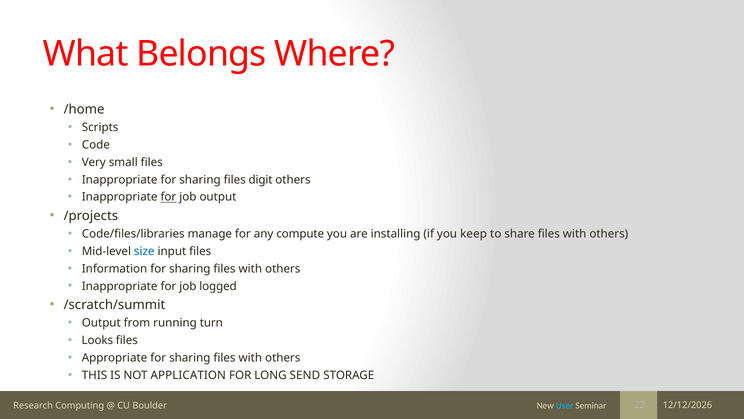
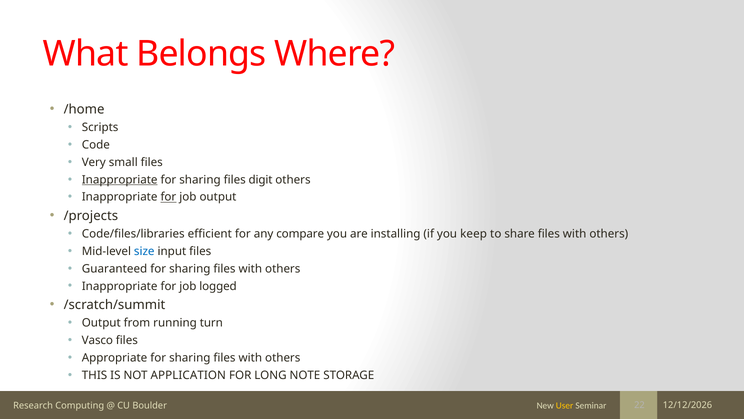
Inappropriate underline: none -> present (120, 180)
manage: manage -> efficient (210, 234)
compute: compute -> compare (300, 234)
Information: Information -> Guaranteed (115, 268)
Looks: Looks -> Vasco (97, 340)
SEND: SEND -> NOTE (305, 375)
User colour: light blue -> yellow (565, 405)
